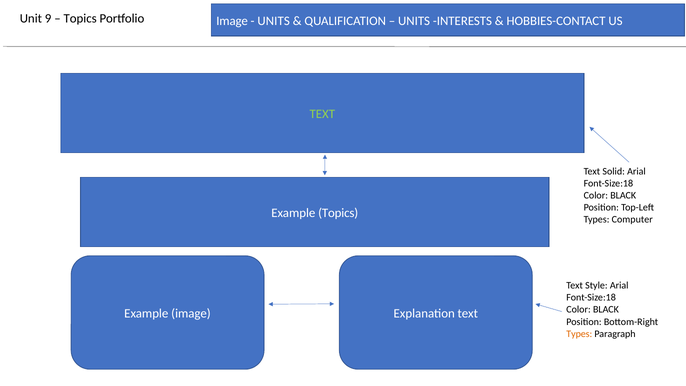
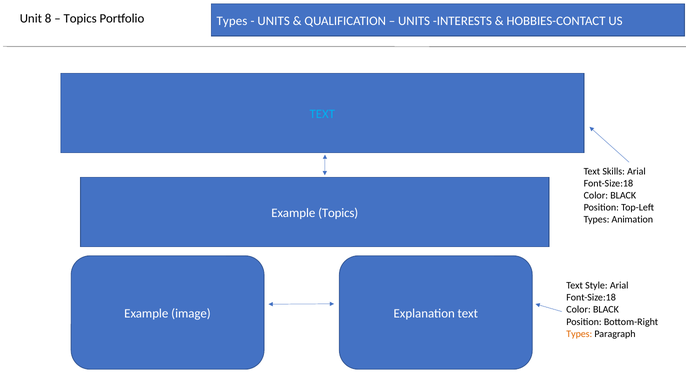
9: 9 -> 8 (48, 18)
Image: Image -> Types (232, 21)
TEXT colour: light green -> light blue (322, 114)
Solid: Solid -> Skills (614, 172)
Computer: Computer -> Animation (632, 220)
